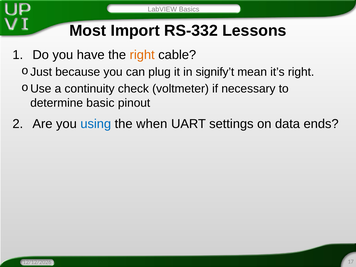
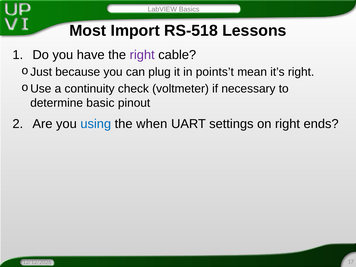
RS-332: RS-332 -> RS-518 (191, 31)
right colour: orange -> purple (142, 55)
signify’t: signify’t -> points’t (215, 72)
on data: data -> right (287, 124)
